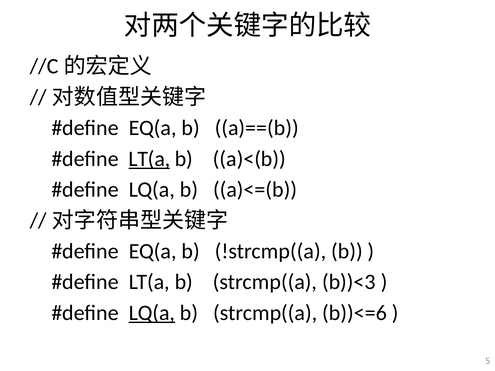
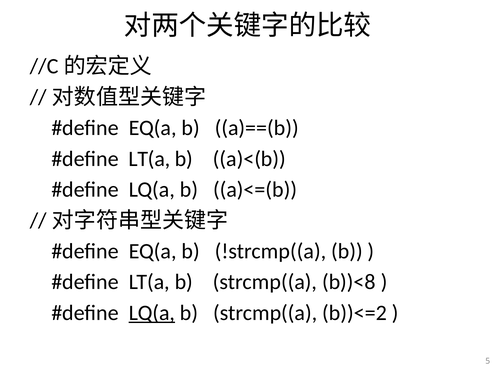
LT(a underline: present -> none (149, 159)
b))<3: b))<3 -> b))<8 (349, 282)
b))<=6: b))<=6 -> b))<=2 (355, 313)
